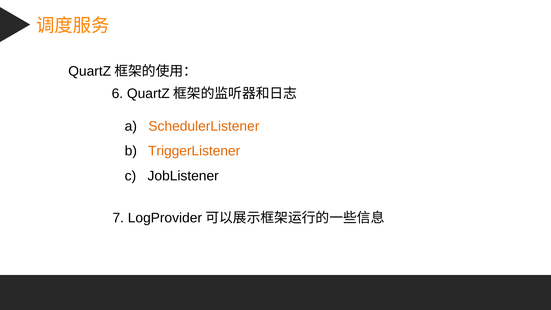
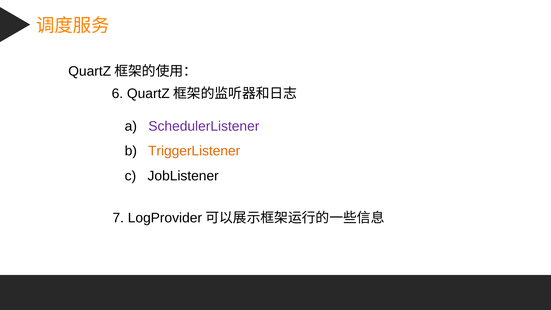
SchedulerListener colour: orange -> purple (204, 126)
